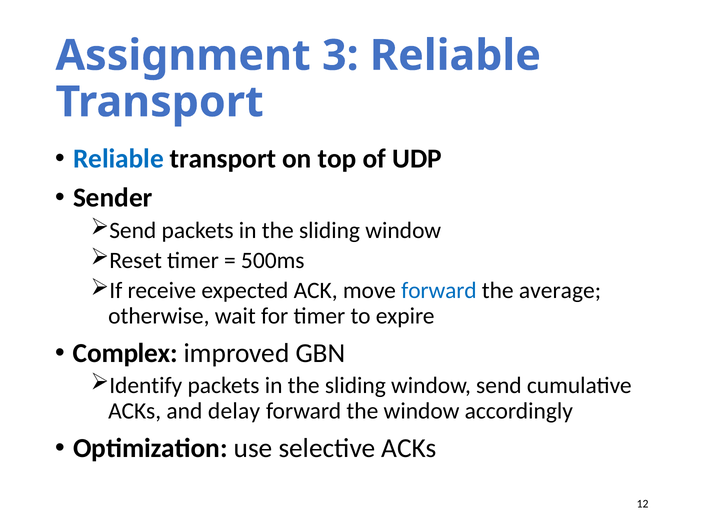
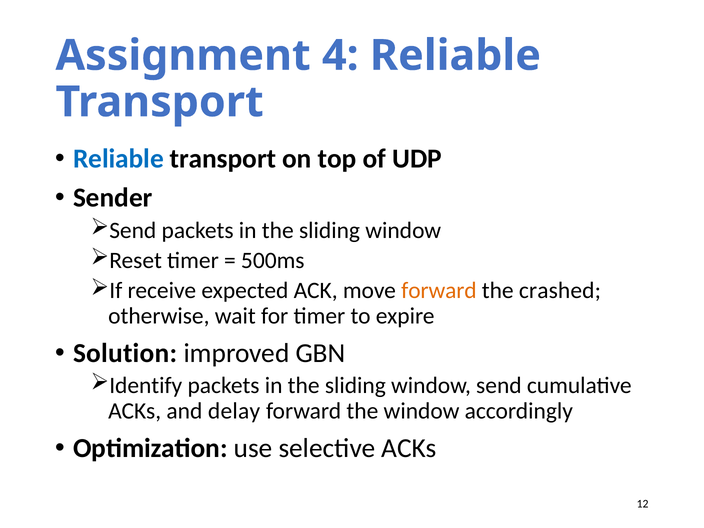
3: 3 -> 4 (340, 56)
forward colour: blue -> orange (439, 291)
average: average -> crashed (560, 291)
Complex: Complex -> Solution (125, 353)
